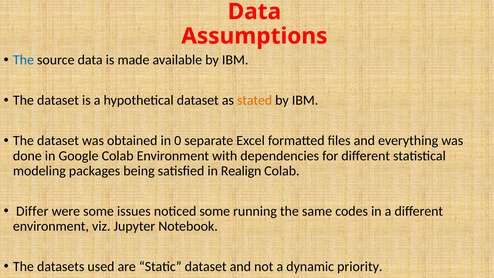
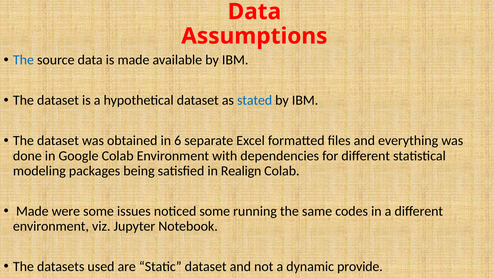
stated colour: orange -> blue (255, 100)
0: 0 -> 6 (178, 141)
Differ: Differ -> Made (32, 211)
priority: priority -> provide (360, 266)
